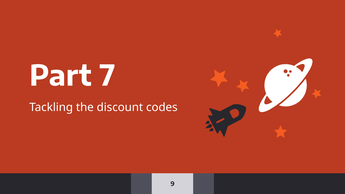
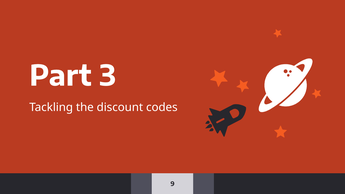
7: 7 -> 3 (108, 76)
